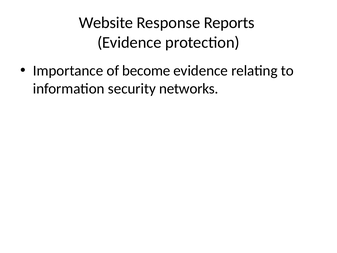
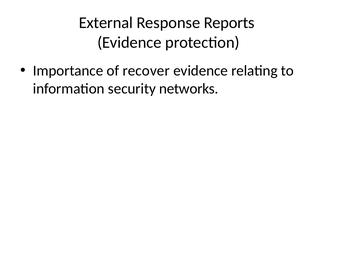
Website: Website -> External (106, 23)
become: become -> recover (146, 71)
